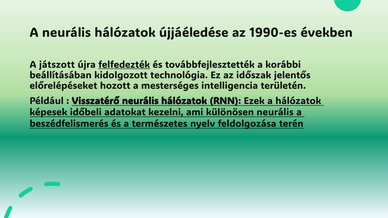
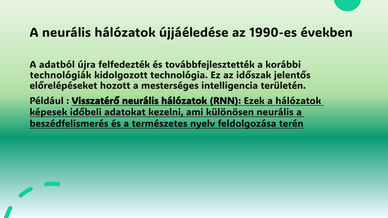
játszott: játszott -> adatból (57, 65)
felfedezték underline: present -> none (124, 65)
beállításában: beállításában -> technológiák (61, 75)
